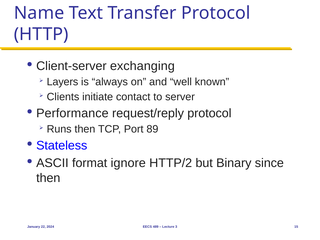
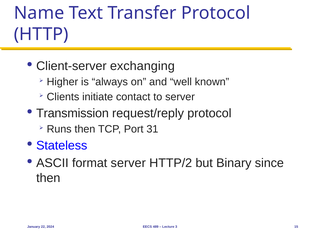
Layers: Layers -> Higher (62, 82)
Performance: Performance -> Transmission (73, 113)
89: 89 -> 31 (152, 129)
format ignore: ignore -> server (128, 163)
